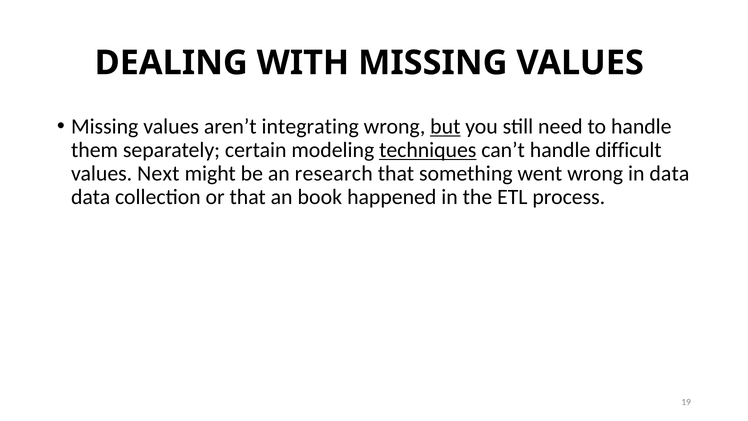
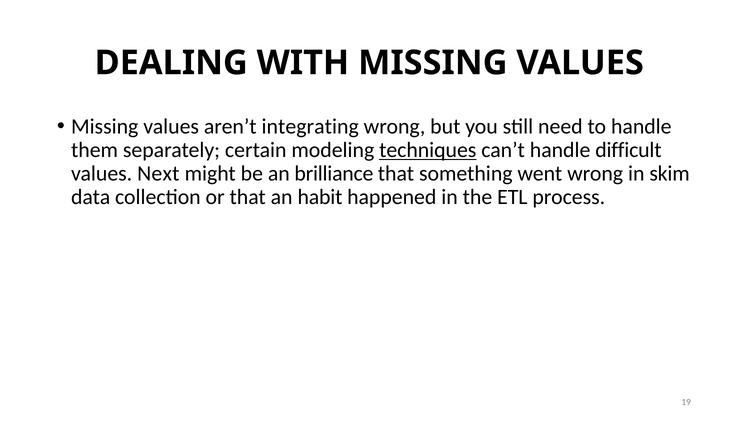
but underline: present -> none (445, 126)
research: research -> brilliance (334, 174)
in data: data -> skim (670, 174)
book: book -> habit (320, 197)
